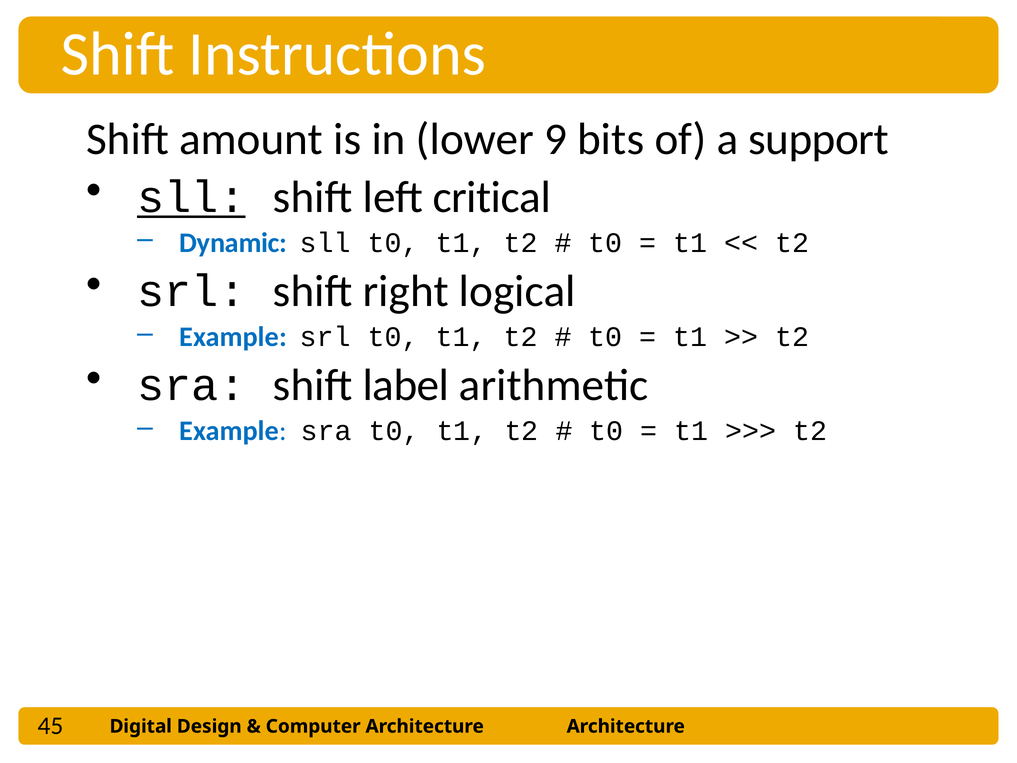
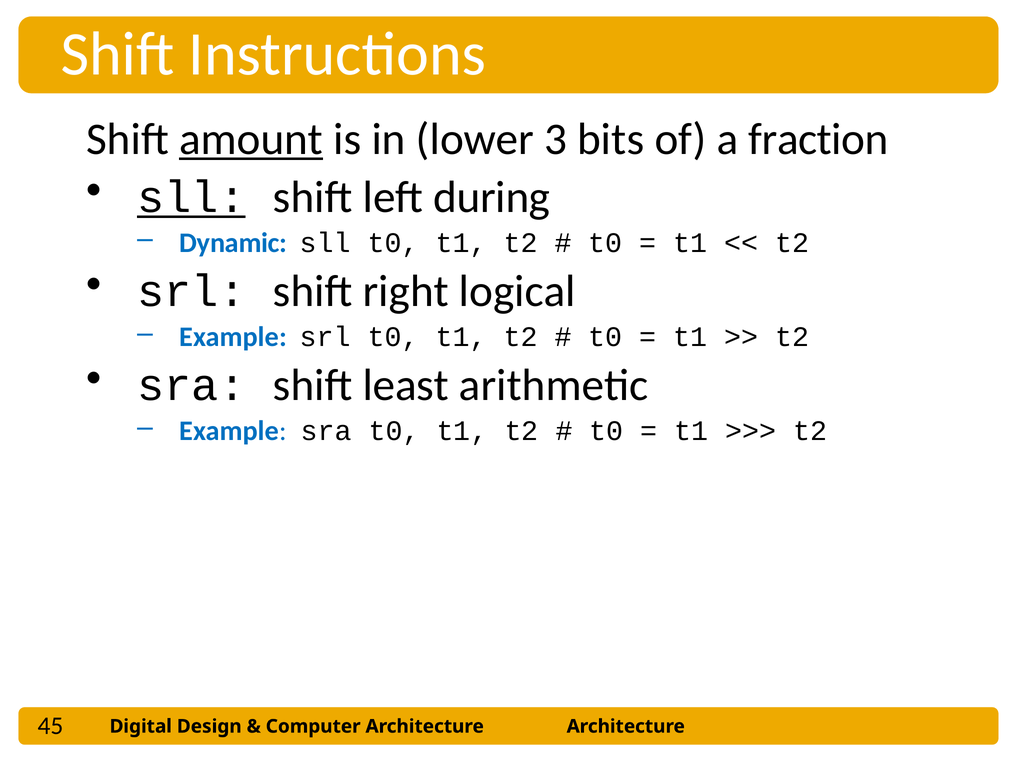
amount underline: none -> present (251, 139)
9: 9 -> 3 (556, 139)
support: support -> fraction (818, 139)
critical: critical -> during (492, 197)
label: label -> least (406, 385)
